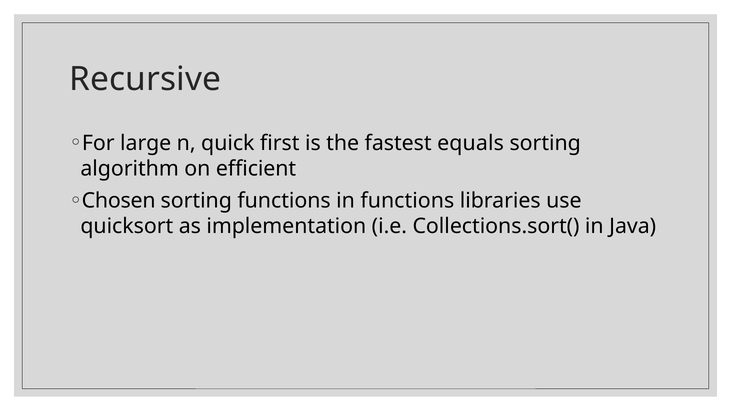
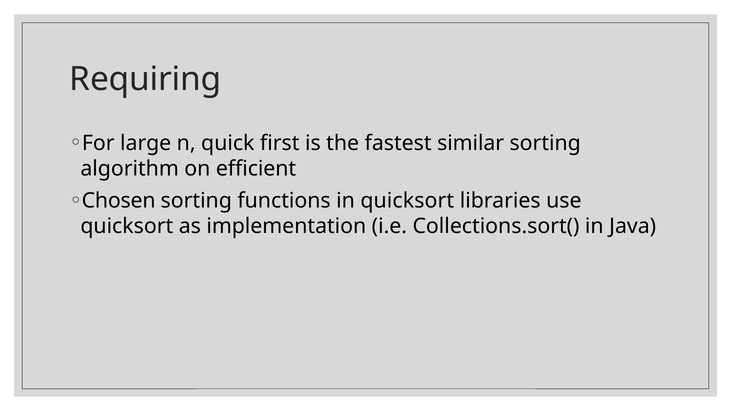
Recursive: Recursive -> Requiring (145, 79)
equals: equals -> similar (471, 143)
in functions: functions -> quicksort (407, 201)
